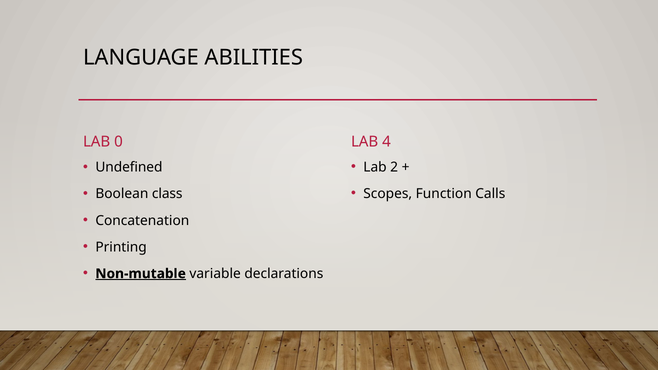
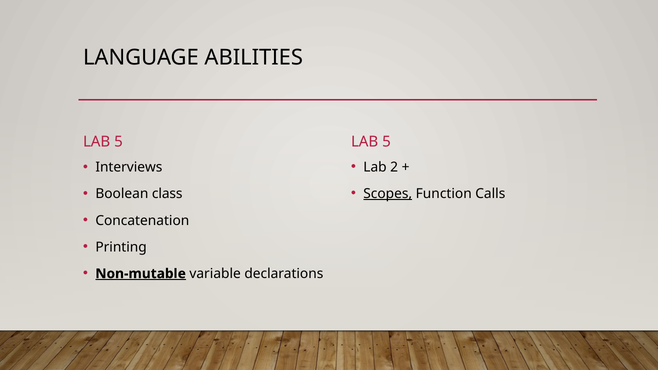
0: 0 -> 5 (119, 142)
4: 4 -> 5 (386, 142)
Undefined: Undefined -> Interviews (129, 167)
Scopes underline: none -> present (388, 194)
